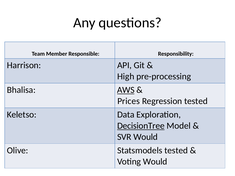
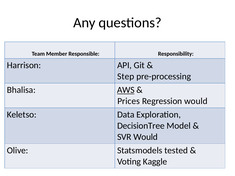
High: High -> Step (126, 77)
Regression tested: tested -> would (196, 101)
DecisionTree underline: present -> none (141, 126)
Voting Would: Would -> Kaggle (155, 162)
